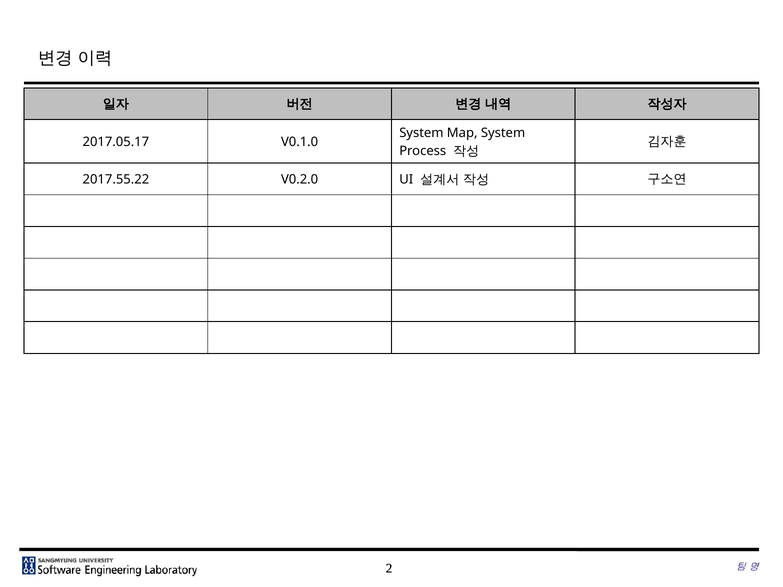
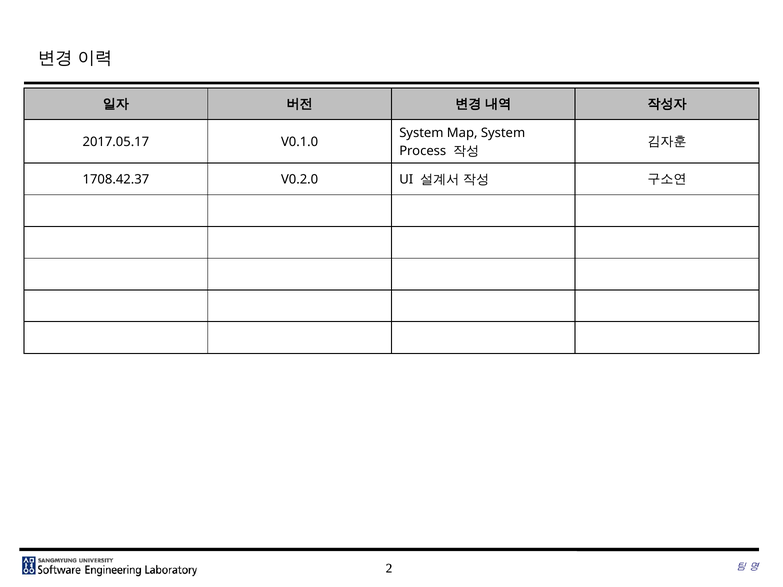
2017.55.22: 2017.55.22 -> 1708.42.37 (116, 180)
